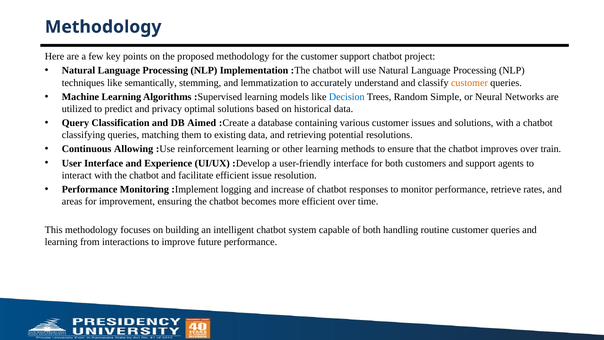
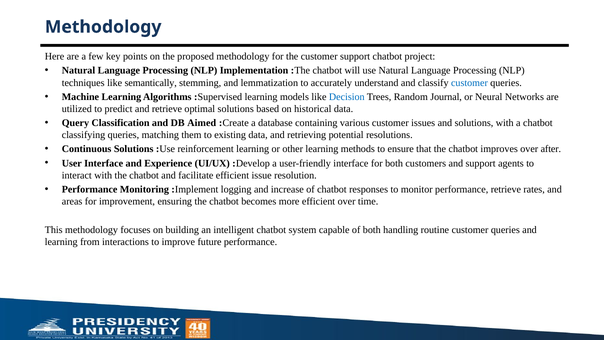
customer colour: orange -> blue (469, 83)
Simple: Simple -> Journal (446, 97)
and privacy: privacy -> retrieve (167, 109)
Continuous Allowing: Allowing -> Solutions (134, 149)
train: train -> after (551, 149)
